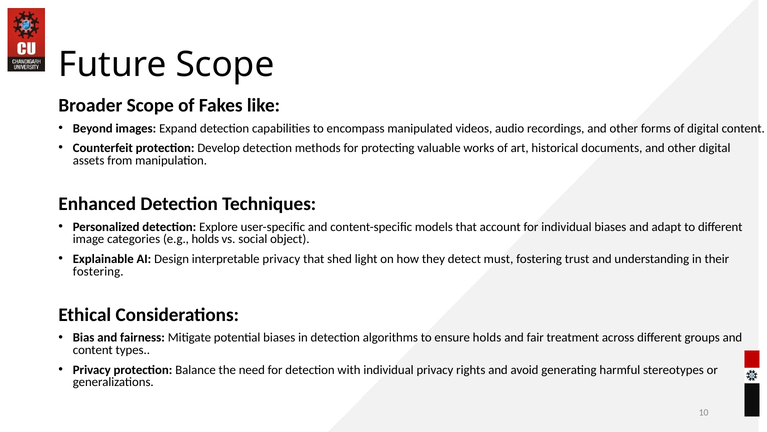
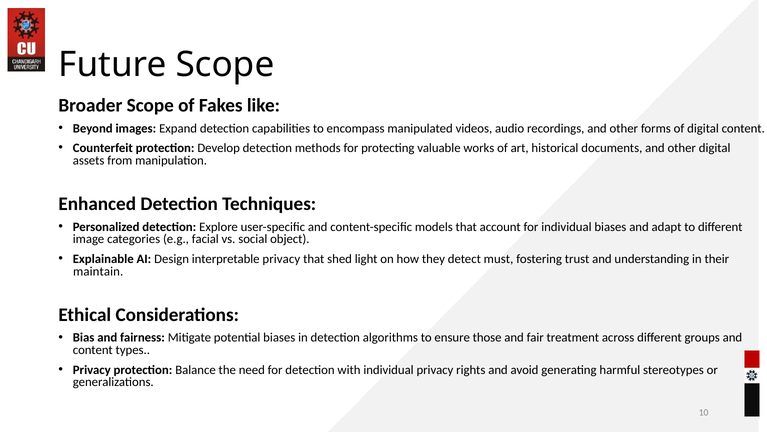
e.g holds: holds -> facial (205, 239)
fostering: fostering -> maintain (98, 271)
ensure holds: holds -> those (487, 337)
